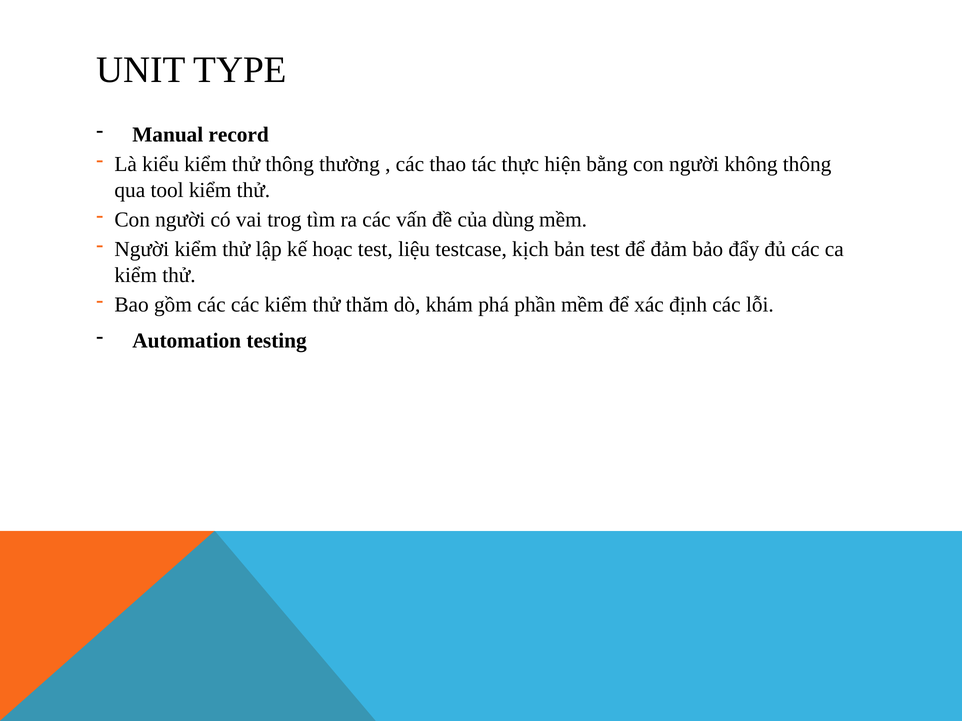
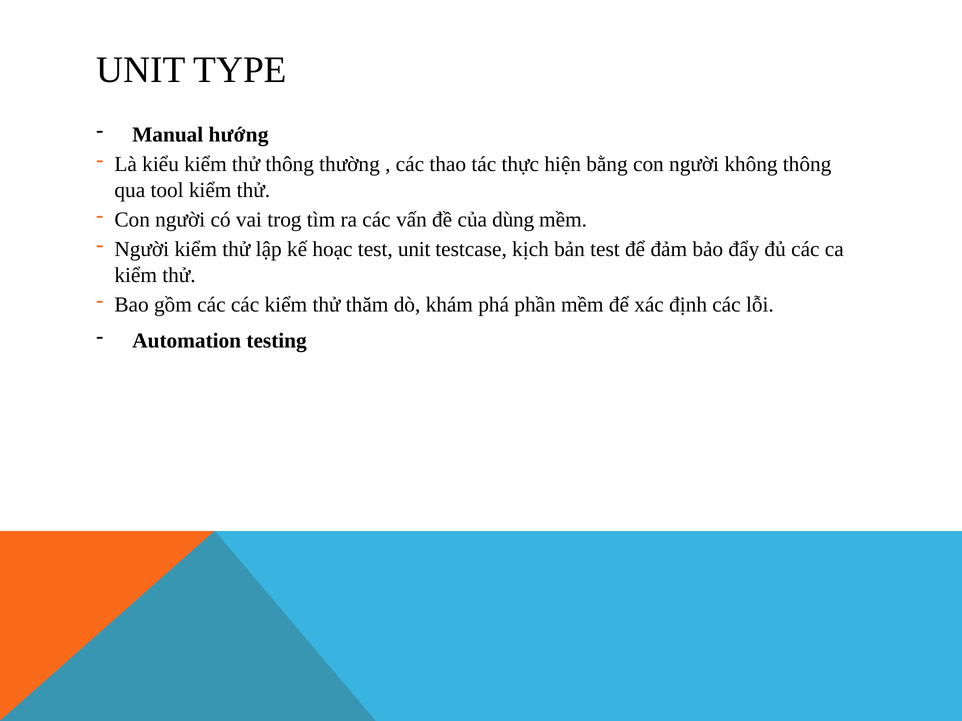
record: record -> hướng (239, 135)
test liệu: liệu -> unit (414, 250)
